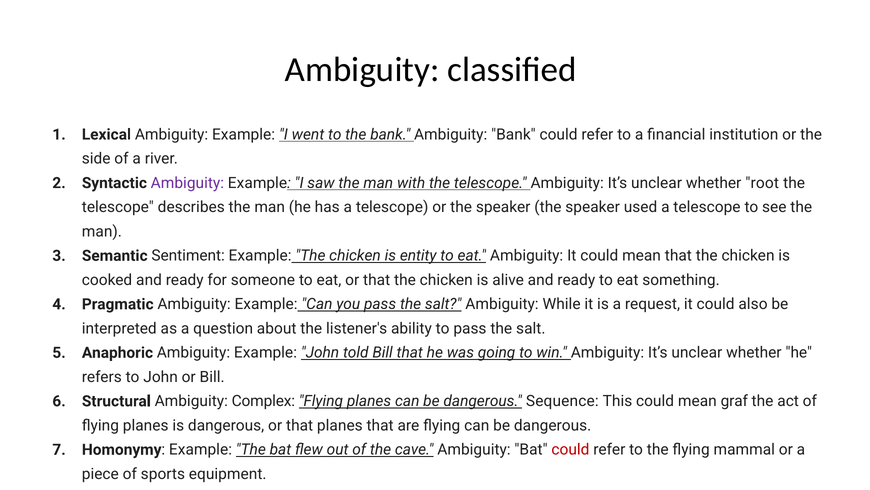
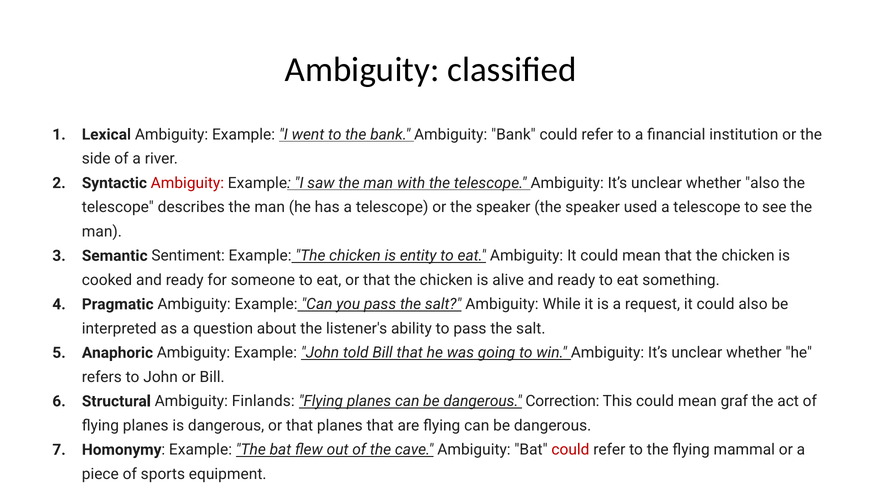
Ambiguity colour: purple -> red (187, 183)
whether root: root -> also (762, 183)
Complex: Complex -> Finlands (263, 401)
Sequence: Sequence -> Correction (562, 401)
